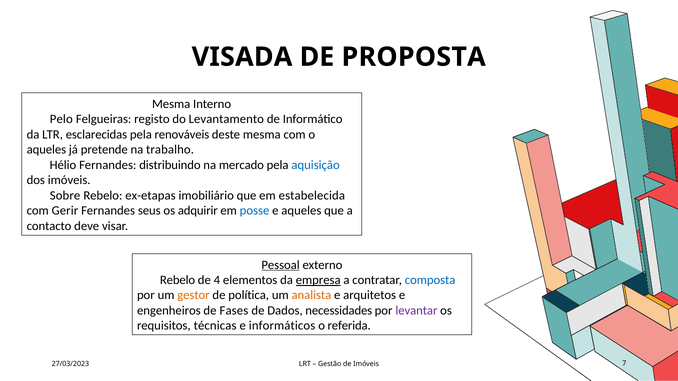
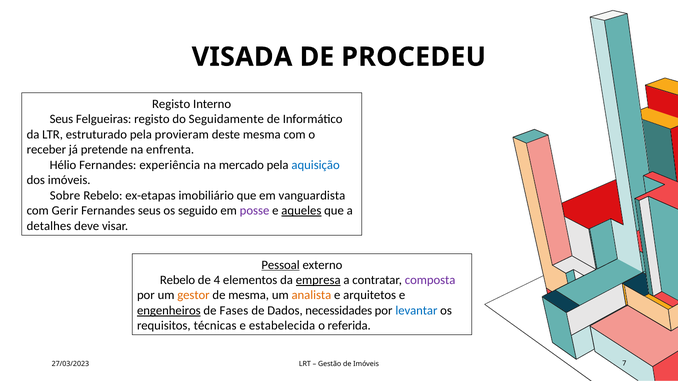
PROPOSTA: PROPOSTA -> PROCEDEU (414, 57)
Mesma: Mesma -> Registo (171, 104)
Pelo: Pelo -> Seus (61, 119)
Levantamento: Levantamento -> Seguidamente (226, 119)
esclarecidas: esclarecidas -> estruturado (96, 135)
renováveis: renováveis -> provieram (182, 135)
aqueles: aqueles -> receber (46, 150)
trabalho: trabalho -> enfrenta (170, 150)
distribuindo: distribuindo -> experiência (170, 165)
estabelecida: estabelecida -> vanguardista (312, 196)
adquirir: adquirir -> seguido (198, 211)
posse colour: blue -> purple (255, 211)
aqueles underline: none -> present (301, 211)
contacto: contacto -> detalhes (49, 226)
composta colour: blue -> purple (430, 280)
de política: política -> mesma (249, 296)
engenheiros underline: none -> present (169, 311)
levantar colour: purple -> blue (416, 311)
informáticos: informáticos -> estabelecida (282, 326)
